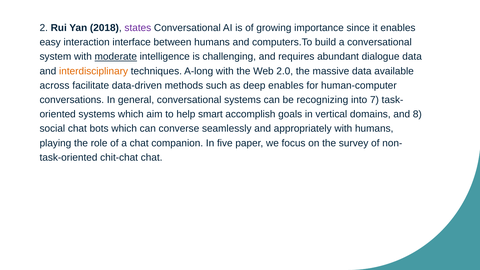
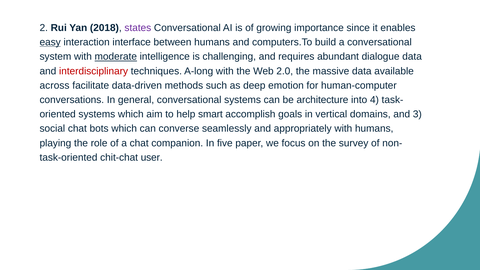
easy underline: none -> present (50, 42)
interdisciplinary colour: orange -> red (94, 71)
deep enables: enables -> emotion (286, 85)
recognizing: recognizing -> architecture (322, 100)
7: 7 -> 4 (374, 100)
8: 8 -> 3 (417, 114)
chit-chat chat: chat -> user (152, 158)
